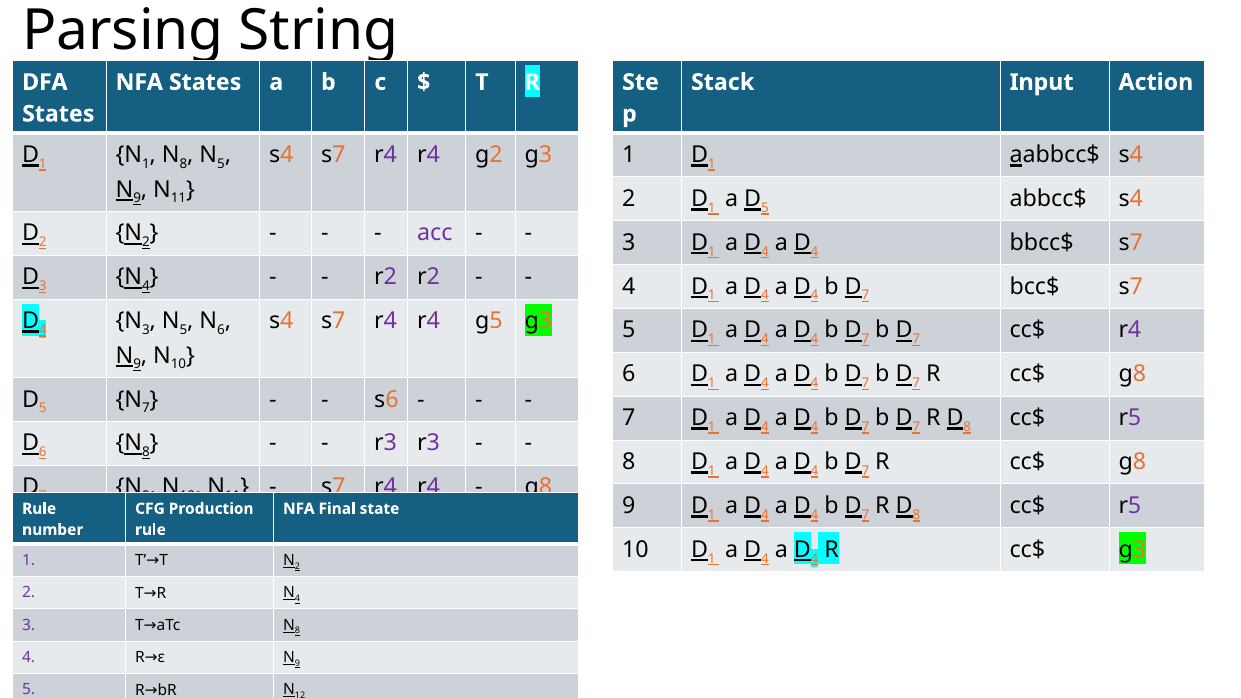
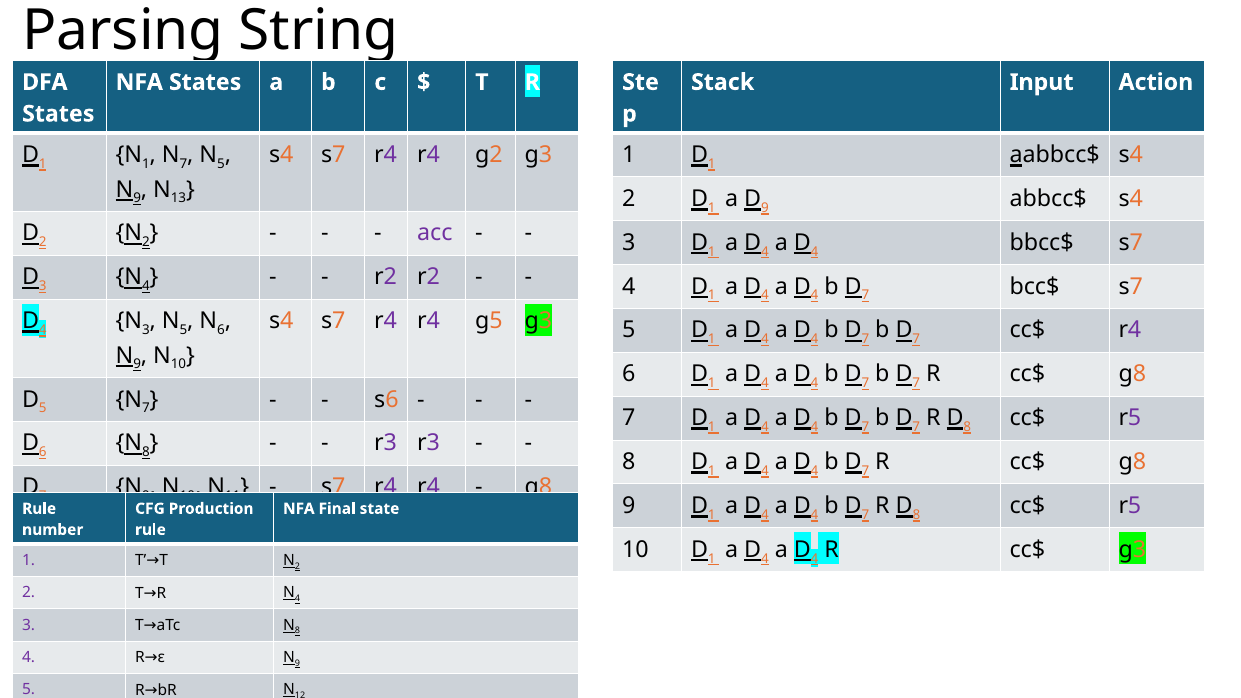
8: 8 -> 7 (184, 164)
11: 11 -> 13 (178, 198)
5: 5 -> 9 (765, 208)
